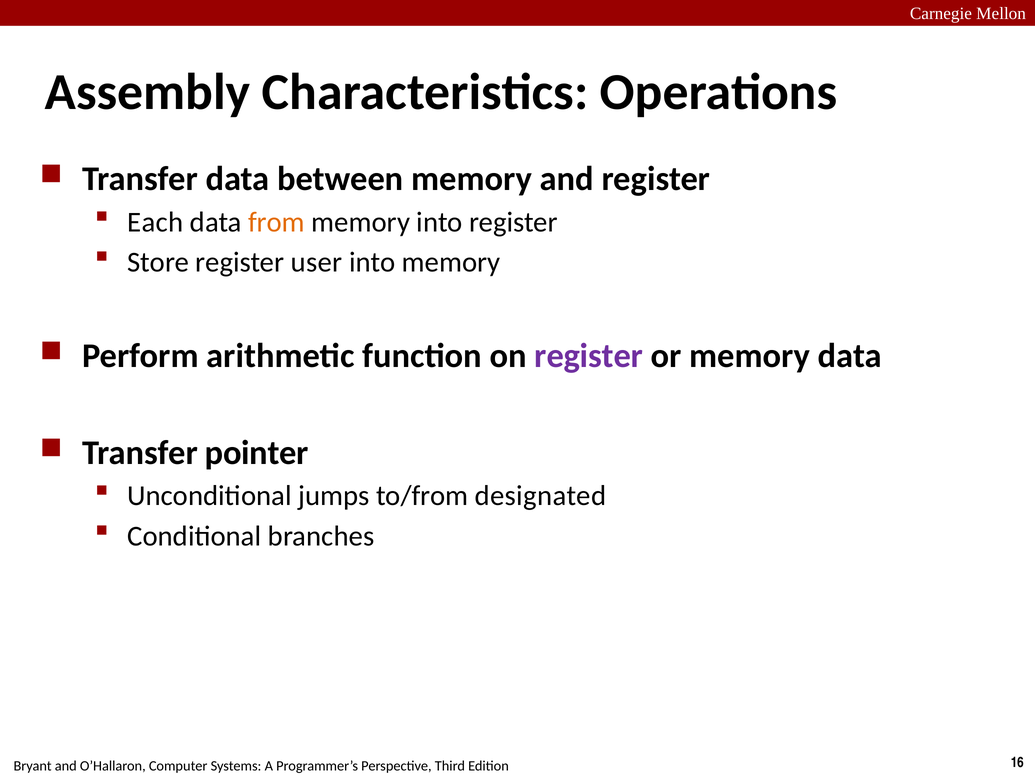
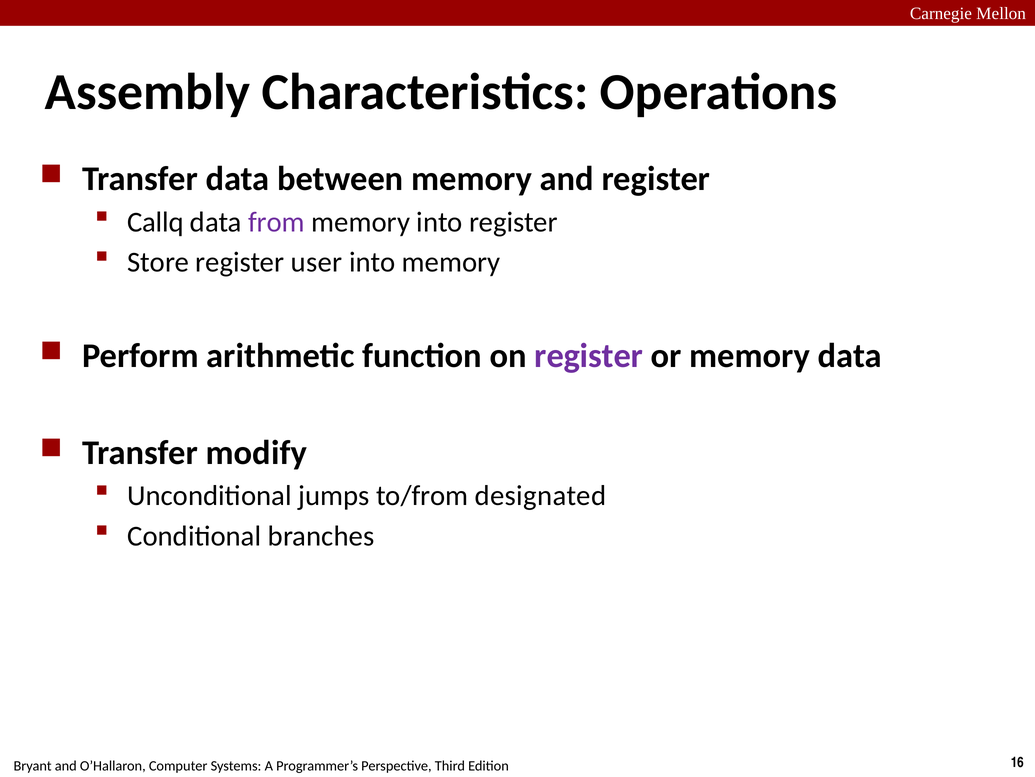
Each: Each -> Callq (156, 222)
from colour: orange -> purple (277, 222)
pointer: pointer -> modify (256, 452)
